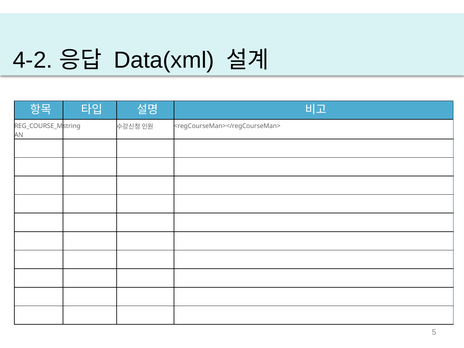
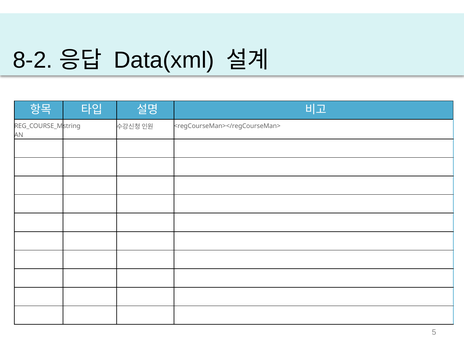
4-2: 4-2 -> 8-2 (33, 60)
